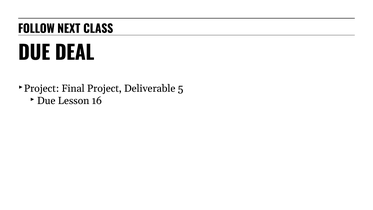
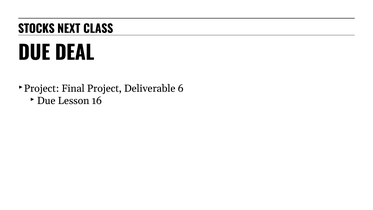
FOLLOW: FOLLOW -> STOCKS (36, 29)
5: 5 -> 6 (181, 88)
